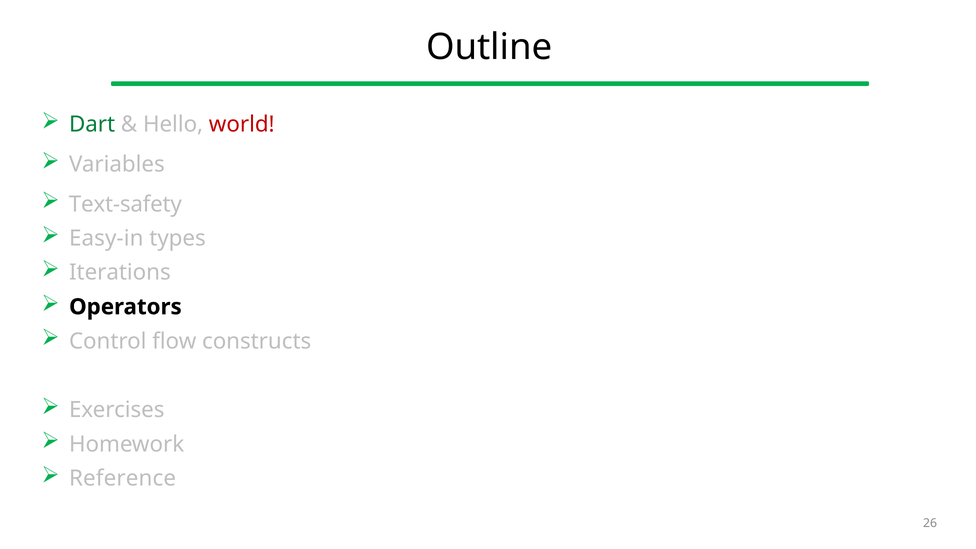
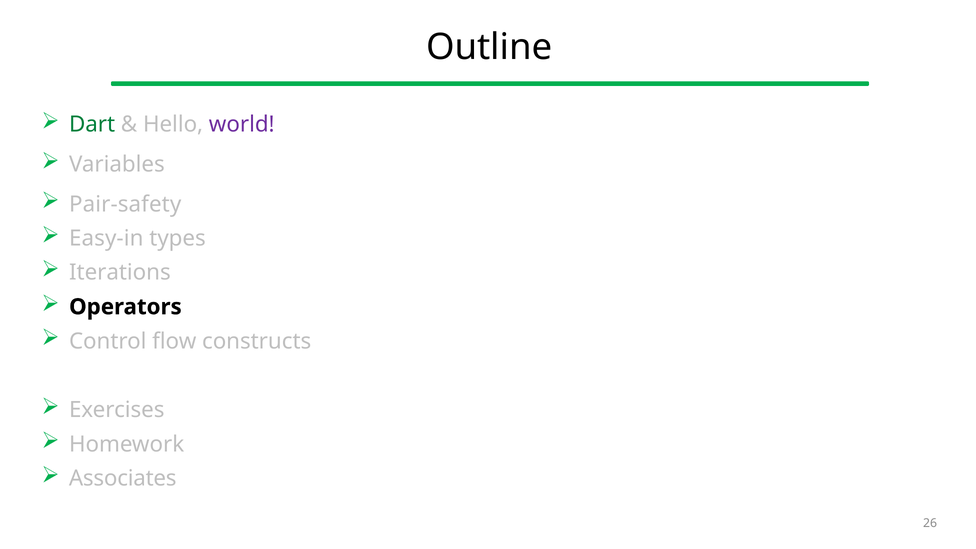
world colour: red -> purple (242, 125)
Text-safety: Text-safety -> Pair-safety (125, 204)
Reference: Reference -> Associates (123, 478)
